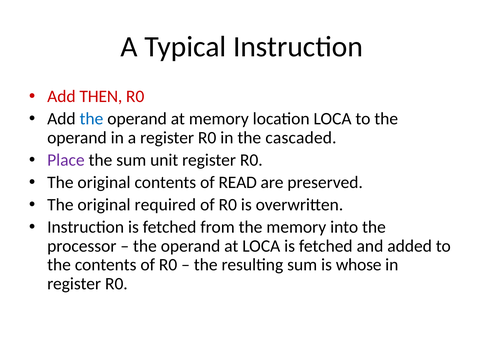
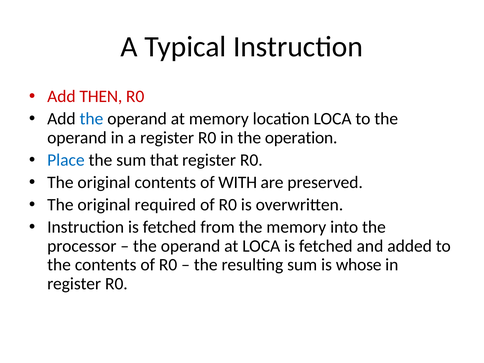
cascaded: cascaded -> operation (301, 138)
Place colour: purple -> blue (66, 160)
unit: unit -> that (164, 160)
READ: READ -> WITH (238, 182)
